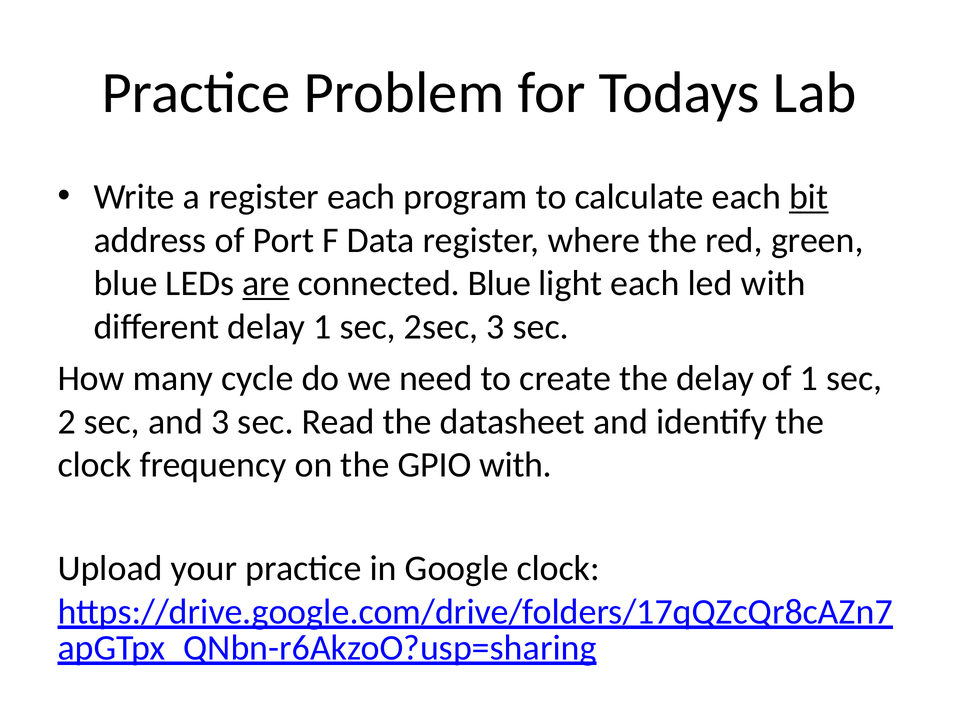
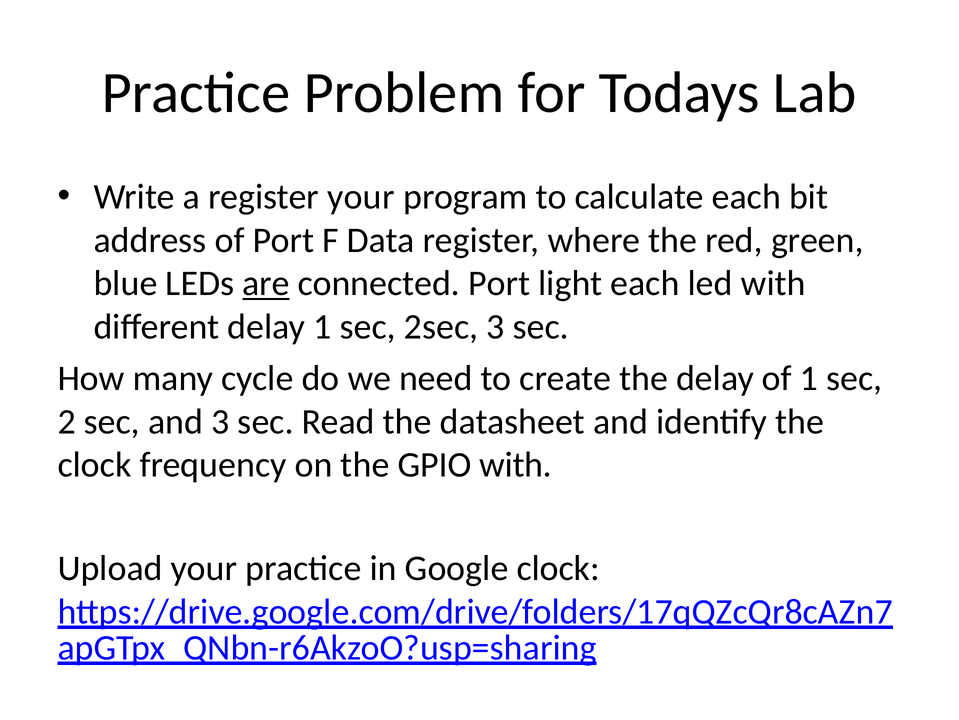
register each: each -> your (361, 197)
bit underline: present -> none (809, 197)
connected Blue: Blue -> Port (499, 283)
